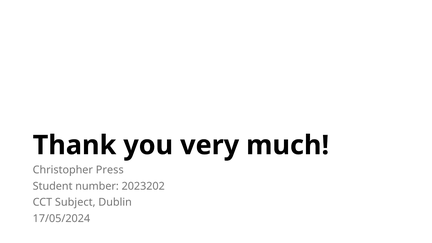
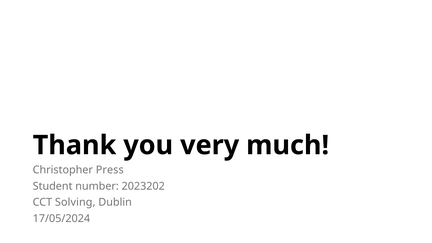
Subject: Subject -> Solving (75, 202)
